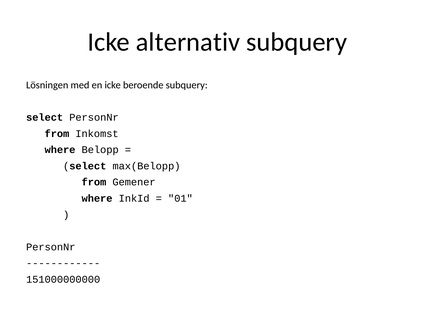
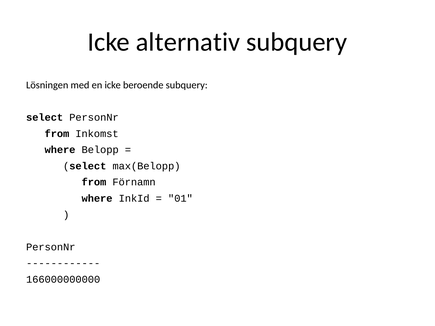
Gemener: Gemener -> Förnamn (134, 182)
151000000000: 151000000000 -> 166000000000 (63, 280)
